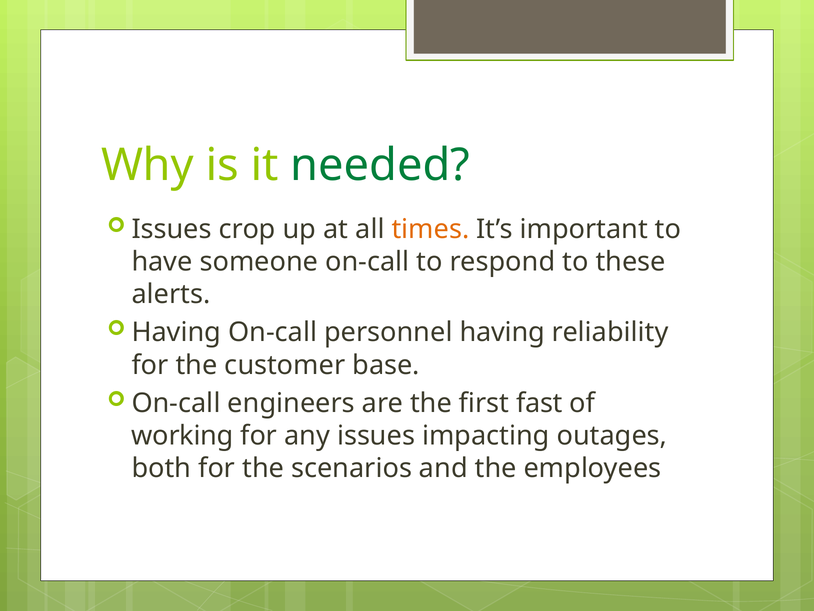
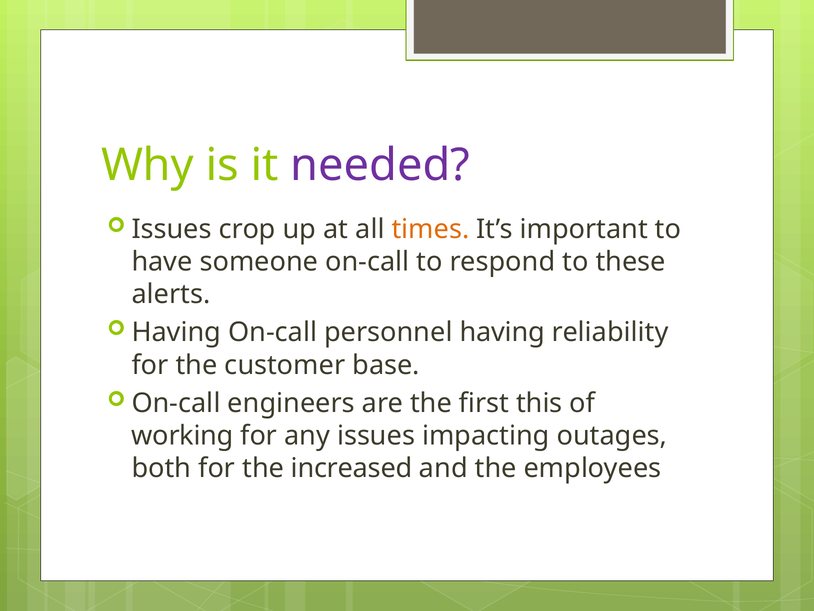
needed colour: green -> purple (380, 165)
fast: fast -> this (539, 403)
scenarios: scenarios -> increased (352, 468)
